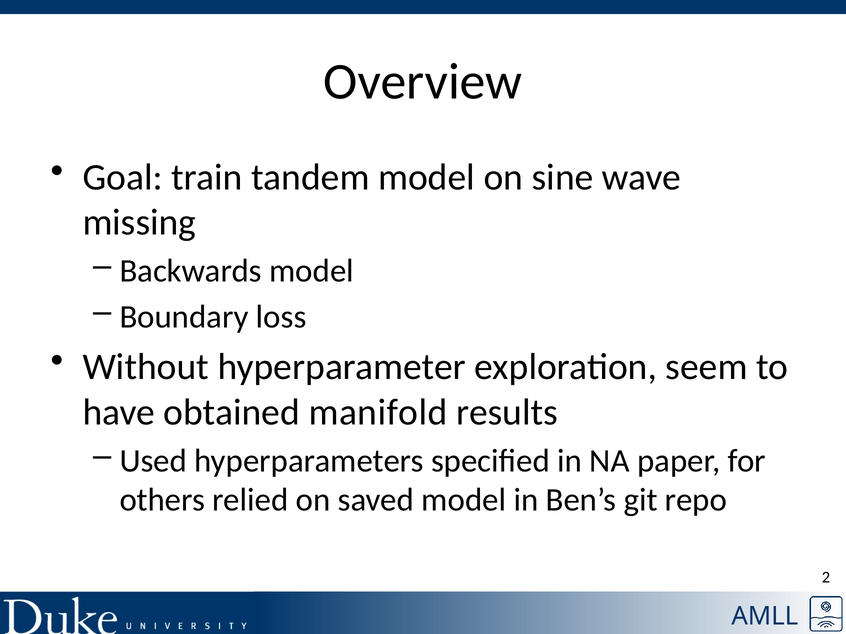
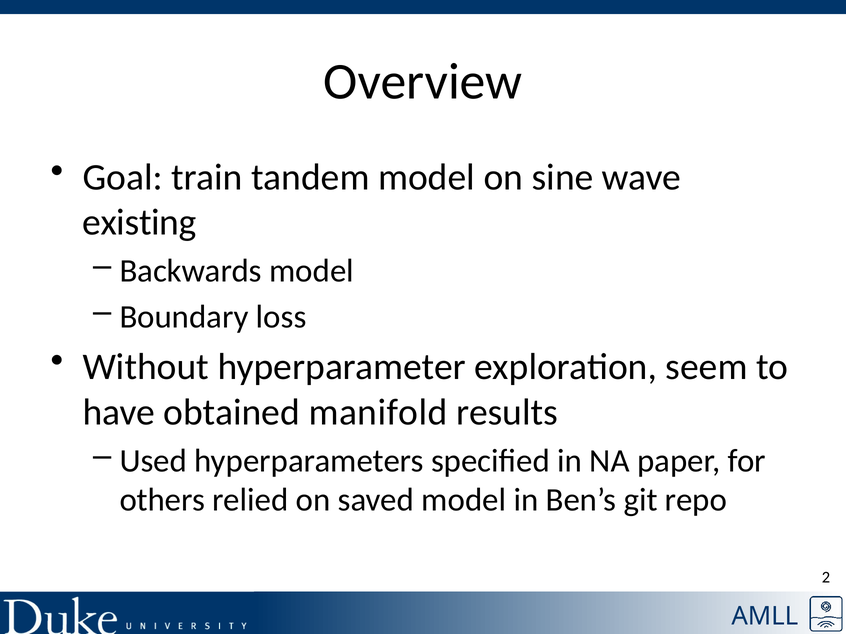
missing: missing -> existing (139, 223)
